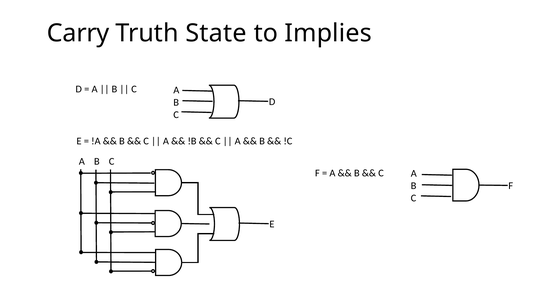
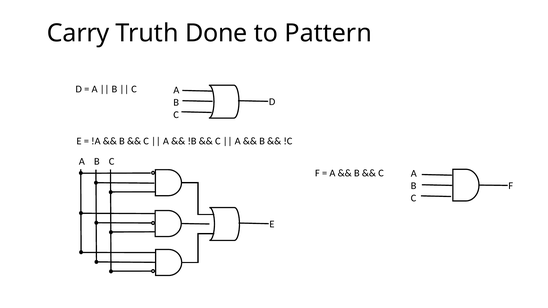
State: State -> Done (216, 33)
Implies: Implies -> Pattern (328, 33)
